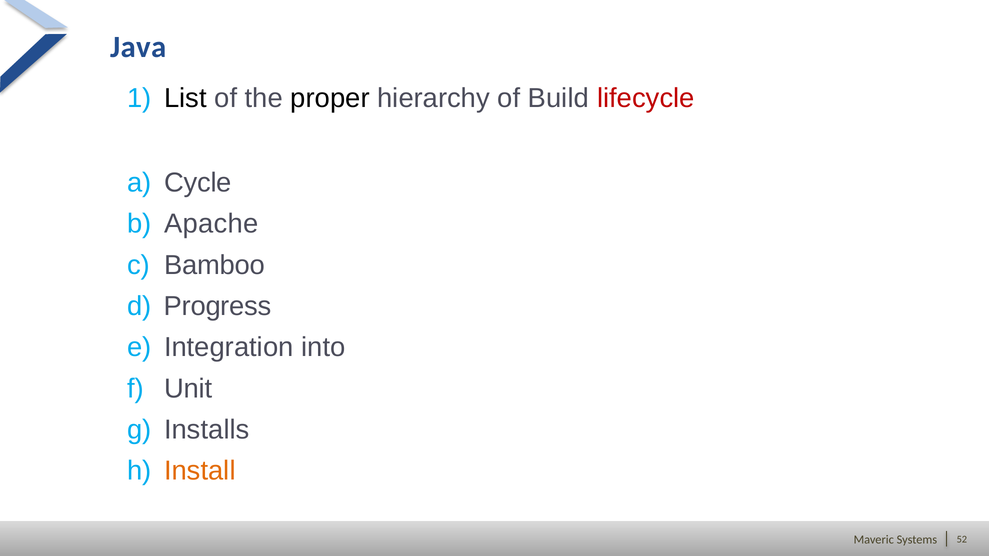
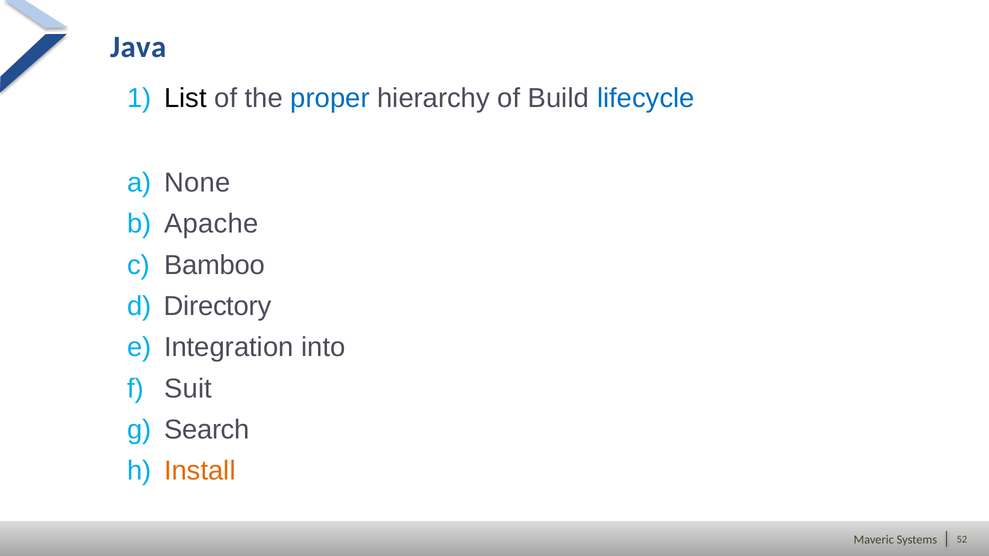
proper colour: black -> blue (330, 98)
lifecycle colour: red -> blue (646, 98)
Cycle: Cycle -> None (198, 183)
Progress: Progress -> Directory (218, 306)
Unit: Unit -> Suit (188, 389)
Installs: Installs -> Search (207, 430)
